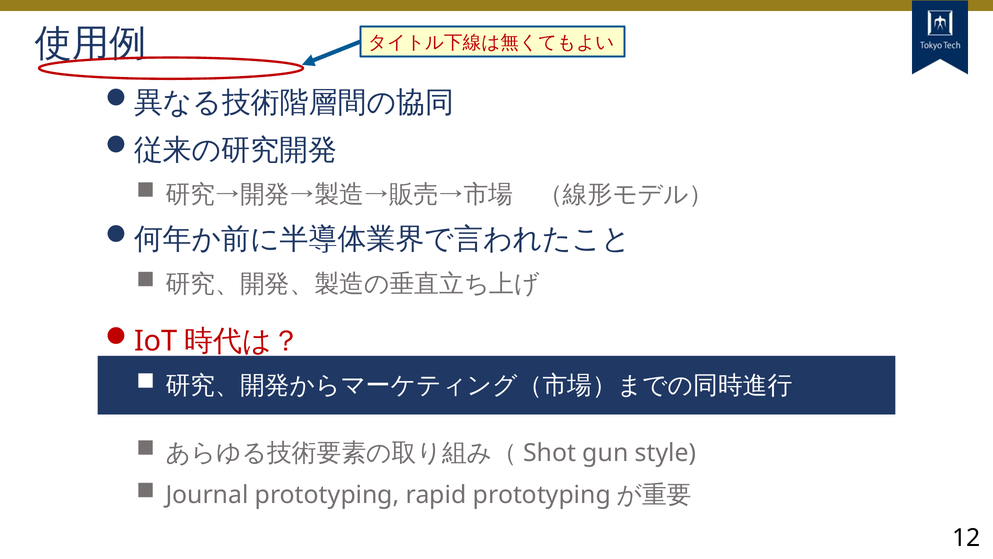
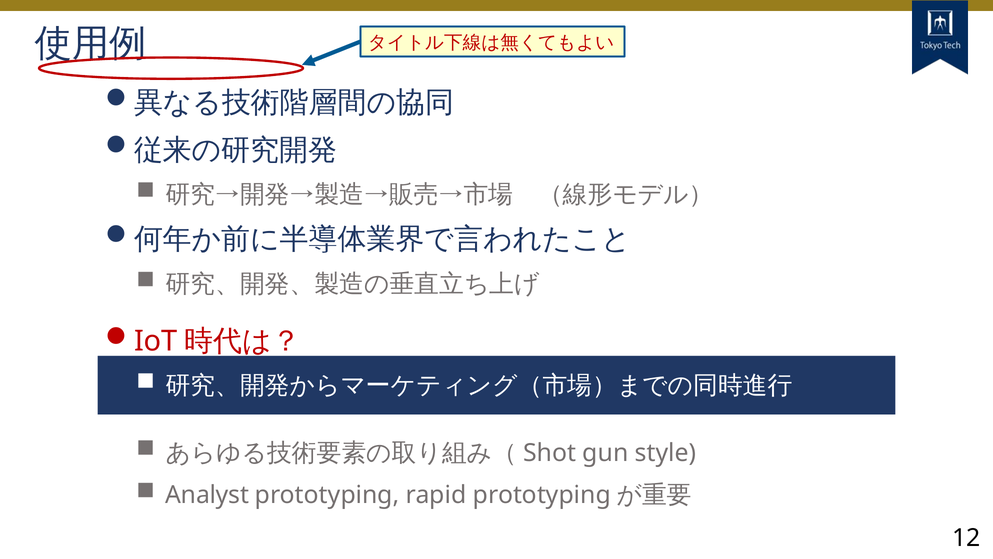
Journal: Journal -> Analyst (207, 495)
